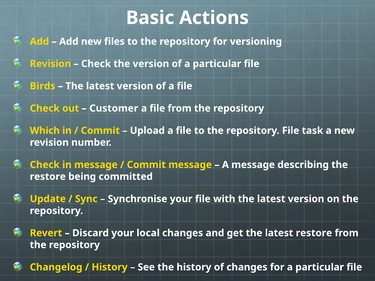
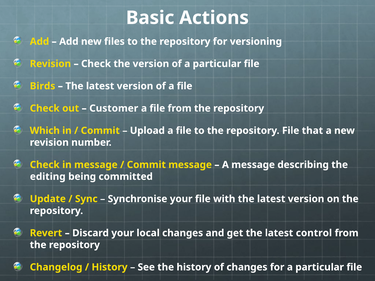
task: task -> that (312, 131)
restore: restore -> editing (48, 177)
latest restore: restore -> control (314, 233)
